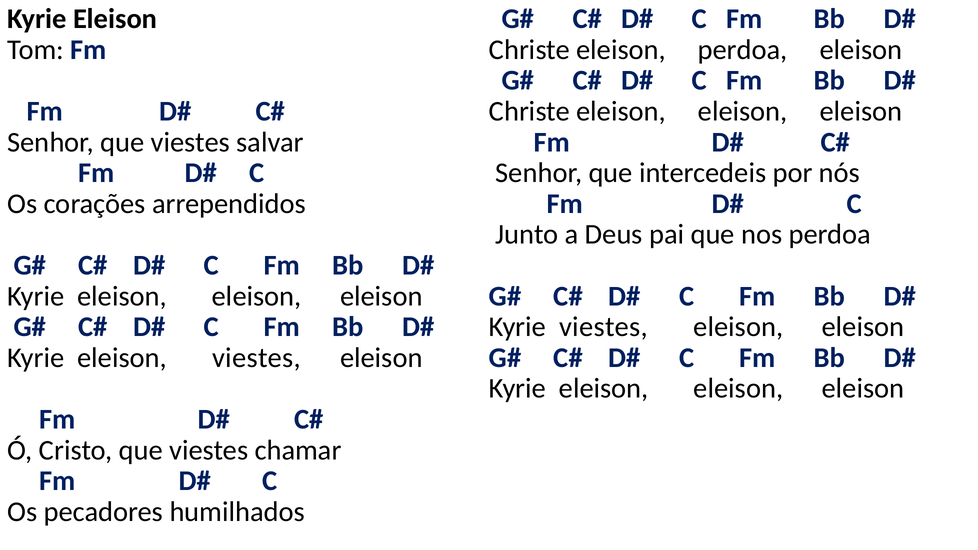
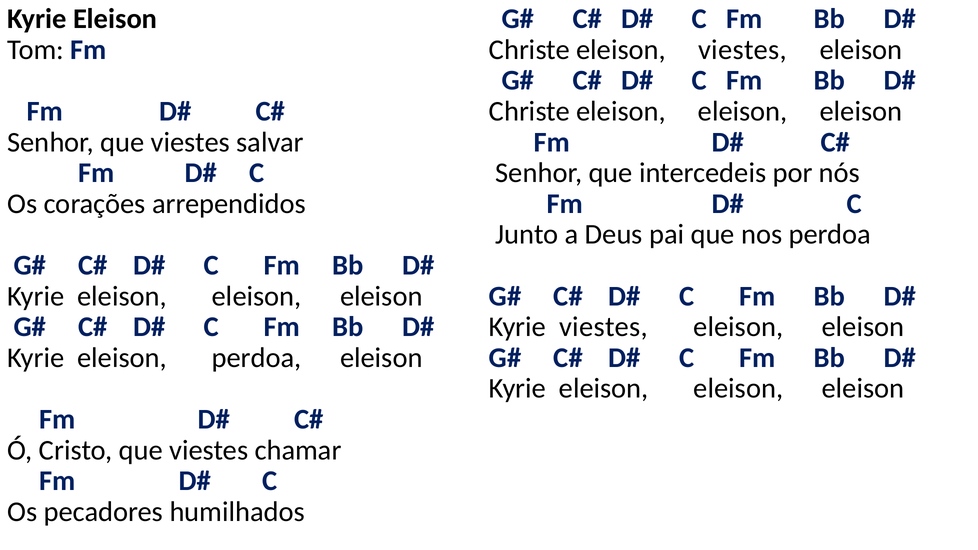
eleison perdoa: perdoa -> viestes (743, 50)
eleison viestes: viestes -> perdoa (257, 358)
